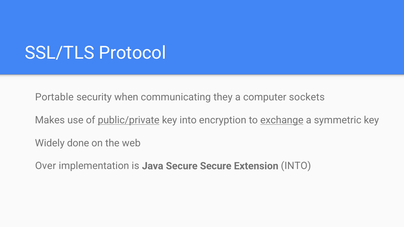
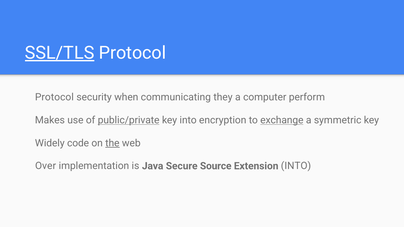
SSL/TLS underline: none -> present (60, 53)
Portable: Portable -> Protocol (54, 97)
sockets: sockets -> perform (307, 97)
done: done -> code (78, 143)
the underline: none -> present (112, 143)
Secure Secure: Secure -> Source (216, 166)
